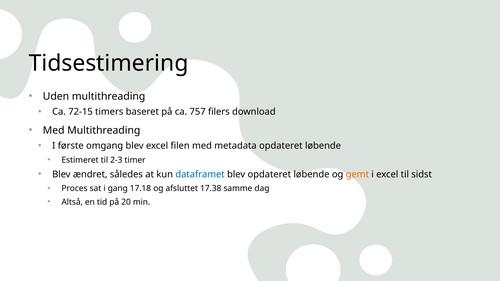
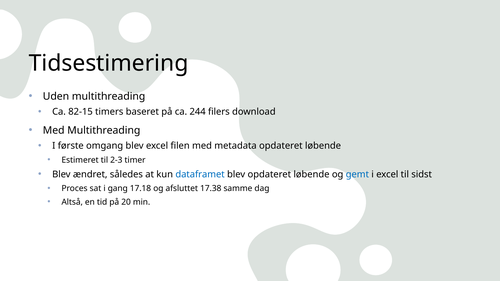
72-15: 72-15 -> 82-15 (81, 112)
757: 757 -> 244 (198, 112)
gemt colour: orange -> blue (357, 174)
